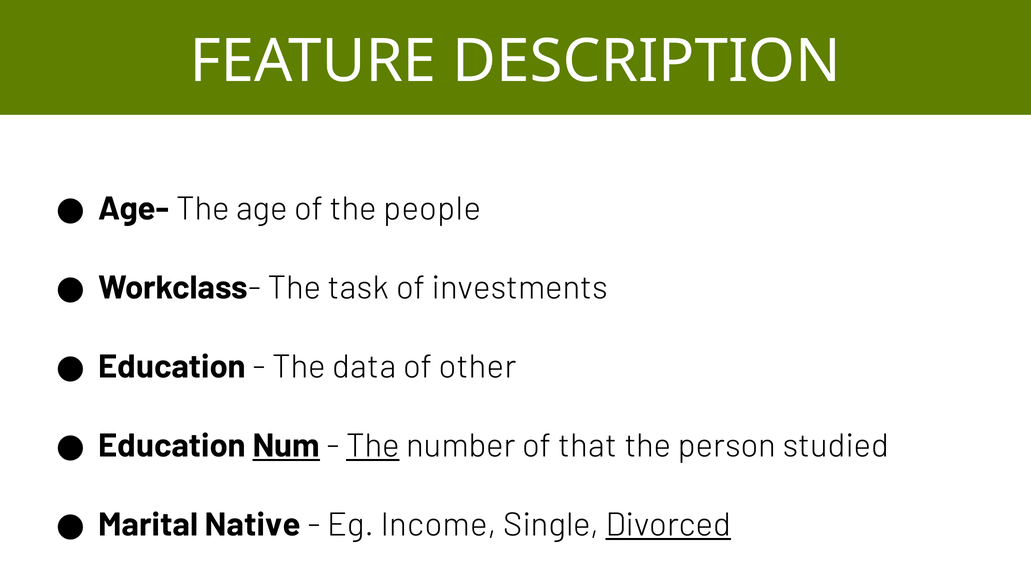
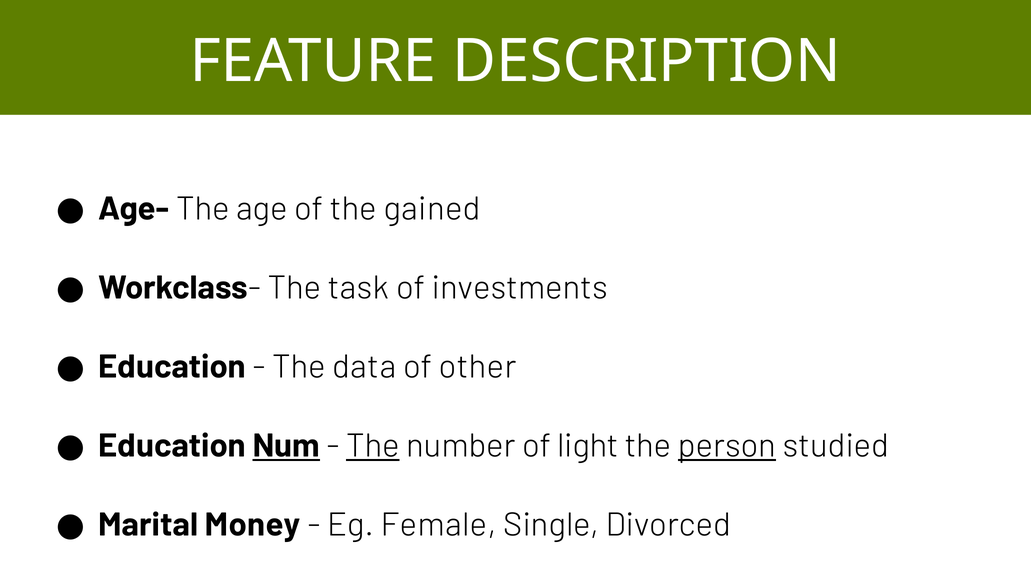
people: people -> gained (432, 209)
that: that -> light (588, 446)
person underline: none -> present (727, 446)
Native: Native -> Money (253, 525)
Income: Income -> Female (439, 525)
Divorced underline: present -> none (668, 525)
